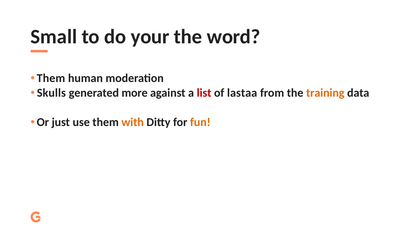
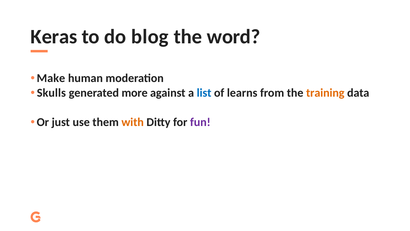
Small: Small -> Keras (54, 37)
your: your -> blog (150, 37)
Them: Them -> Make (51, 78)
list colour: red -> blue (204, 93)
lastaa: lastaa -> learns (242, 93)
fun colour: orange -> purple (200, 122)
